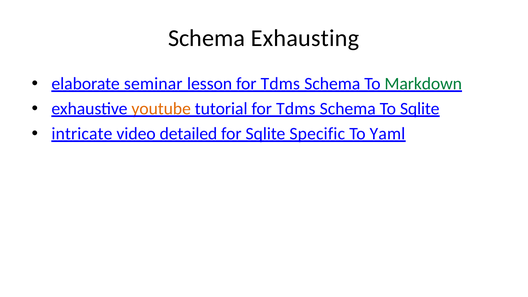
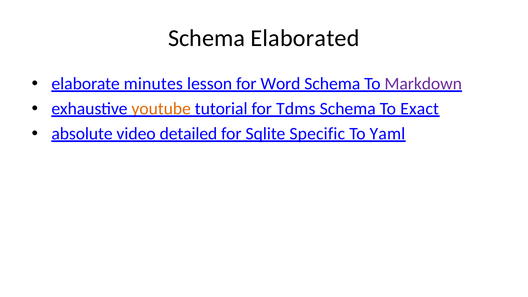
Exhausting: Exhausting -> Elaborated (305, 38)
seminar: seminar -> minutes (153, 84)
lesson for Tdms: Tdms -> Word (280, 84)
Markdown colour: green -> purple (423, 84)
To Sqlite: Sqlite -> Exact (420, 109)
intricate: intricate -> absolute (82, 134)
